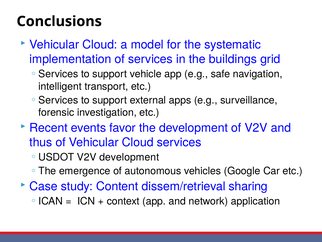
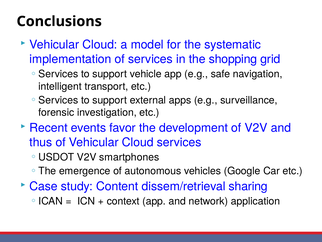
buildings: buildings -> shopping (233, 59)
V2V development: development -> smartphones (129, 157)
